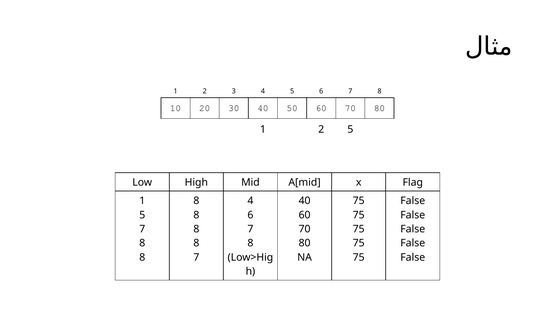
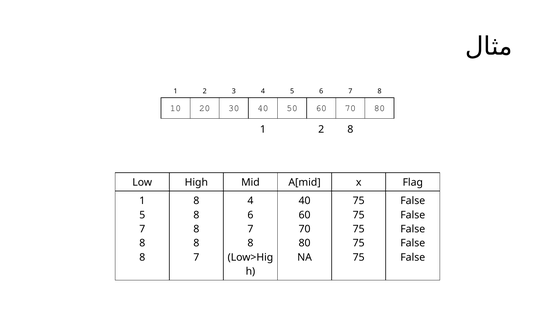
2 5: 5 -> 8 (350, 130)
